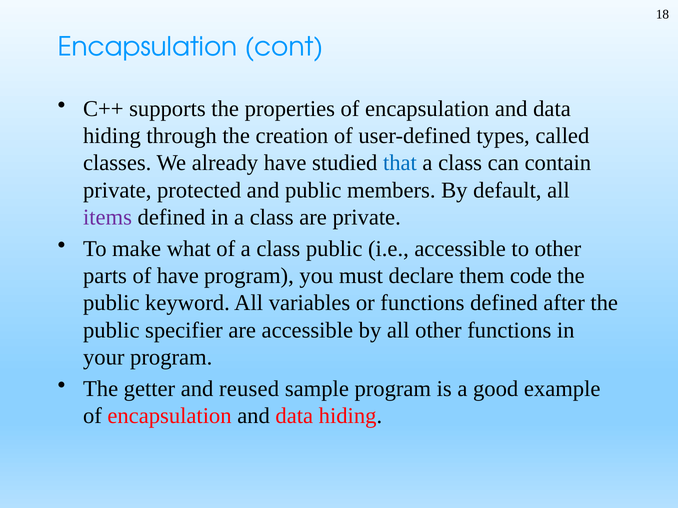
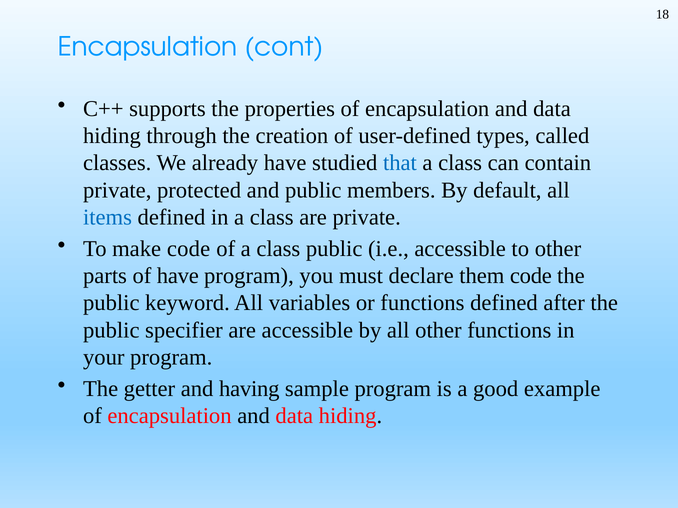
items colour: purple -> blue (108, 217)
make what: what -> code (189, 249)
reused: reused -> having (249, 389)
